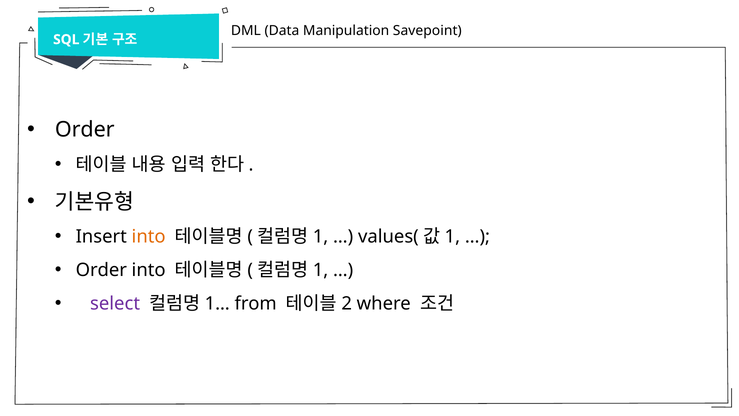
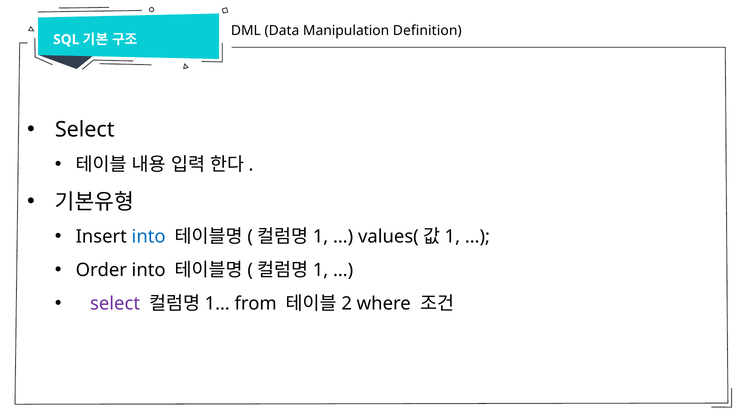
Savepoint: Savepoint -> Definition (427, 31)
Order: Order -> Select (85, 130)
into colour: orange -> blue (149, 237)
